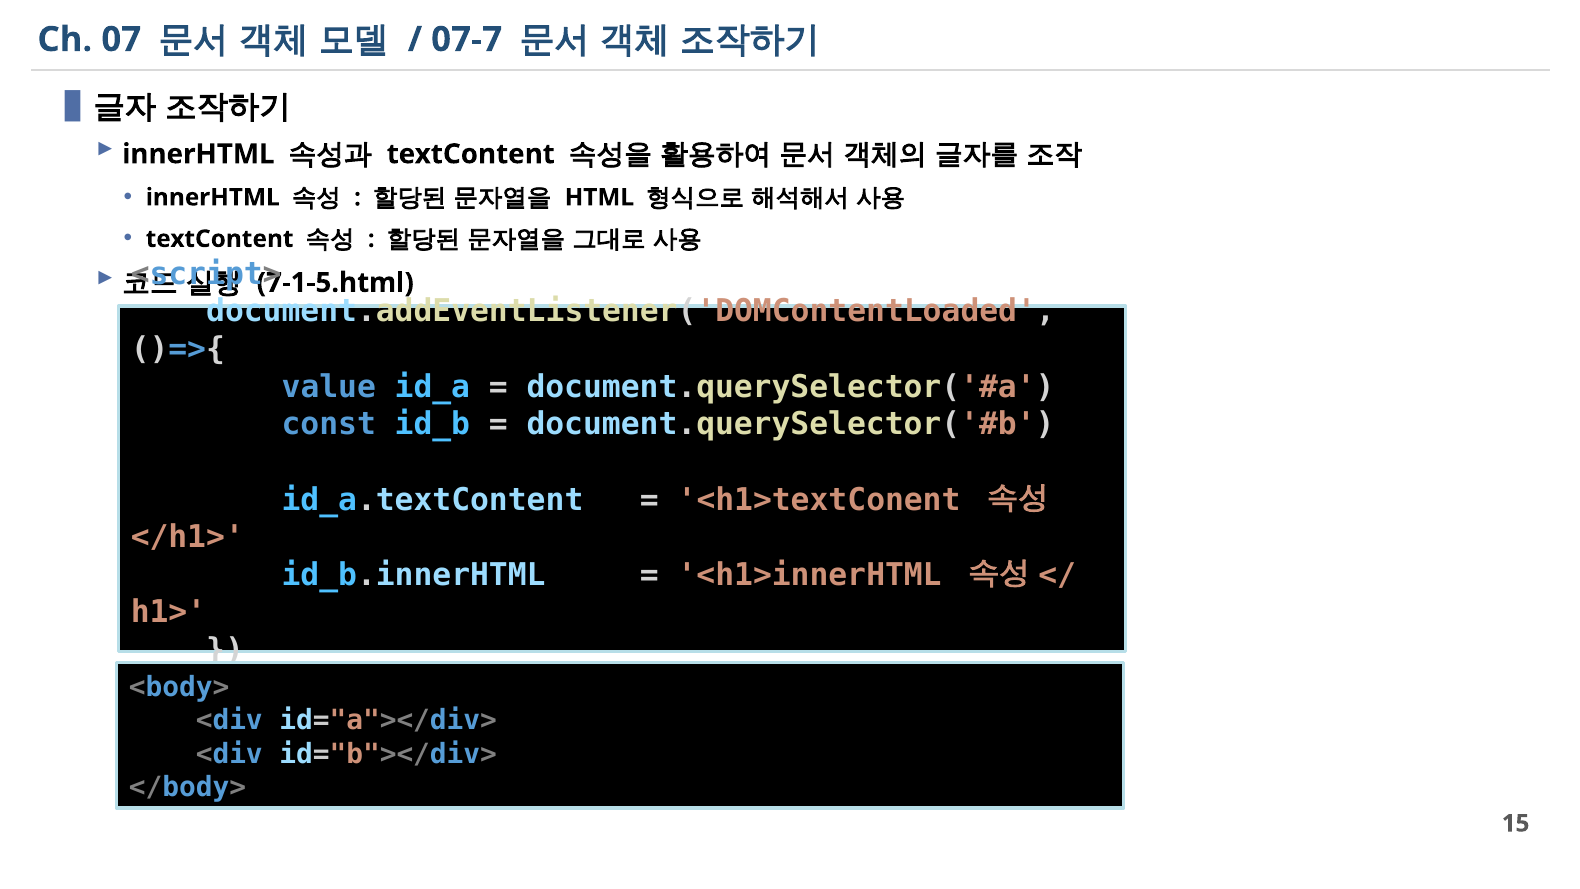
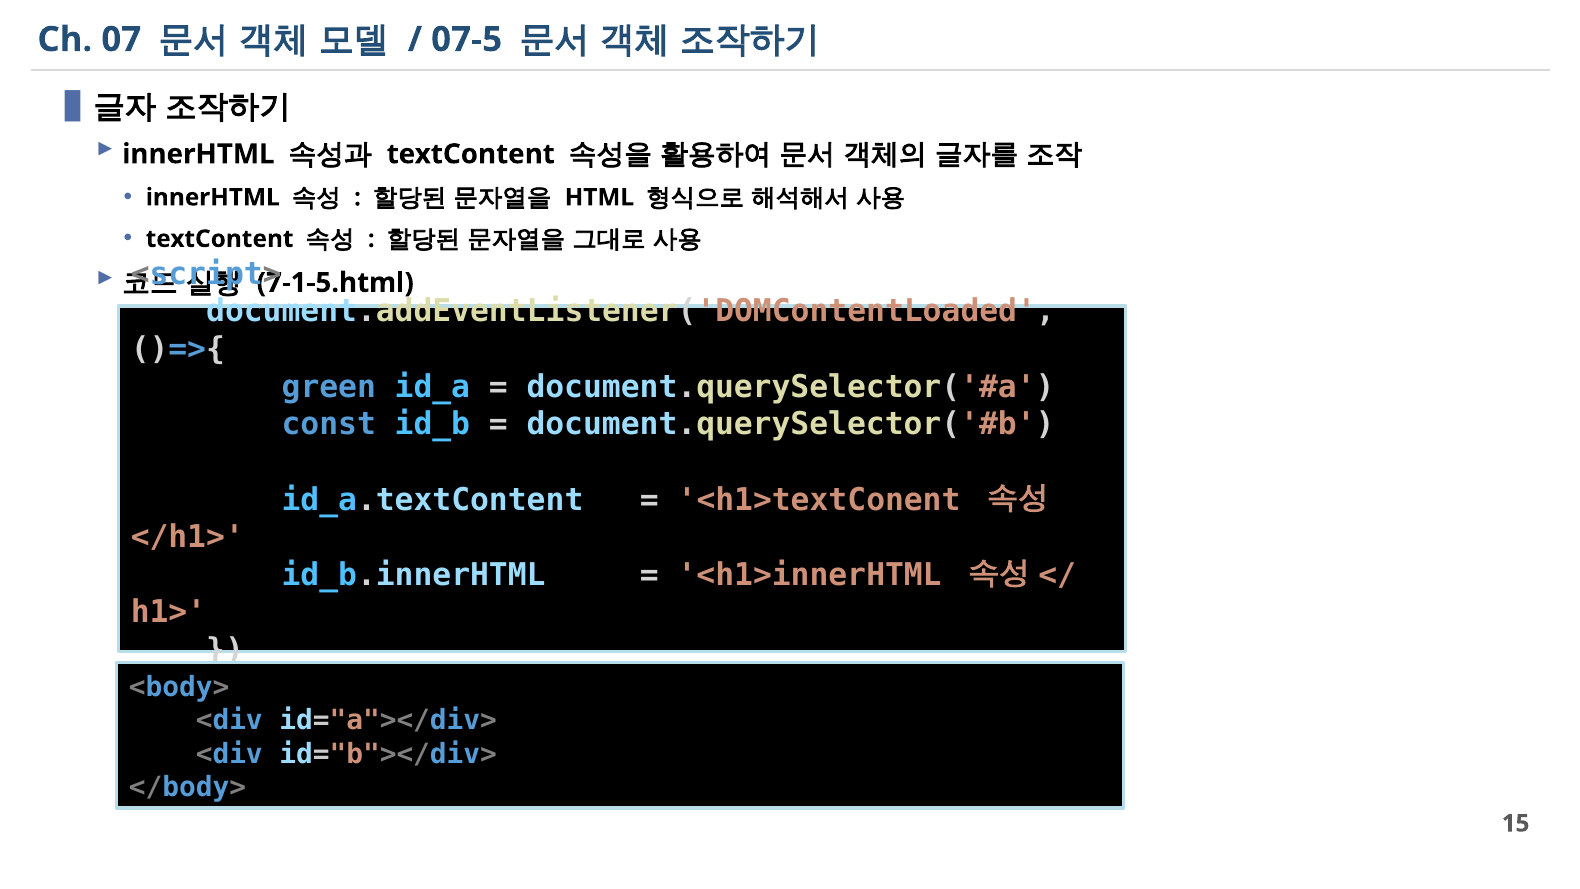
07-7: 07-7 -> 07-5 (467, 39)
value: value -> green (329, 387)
